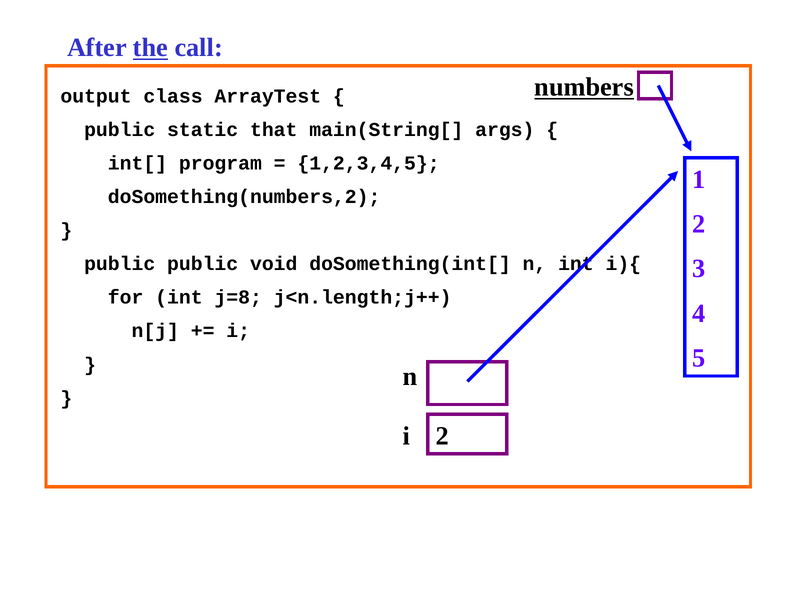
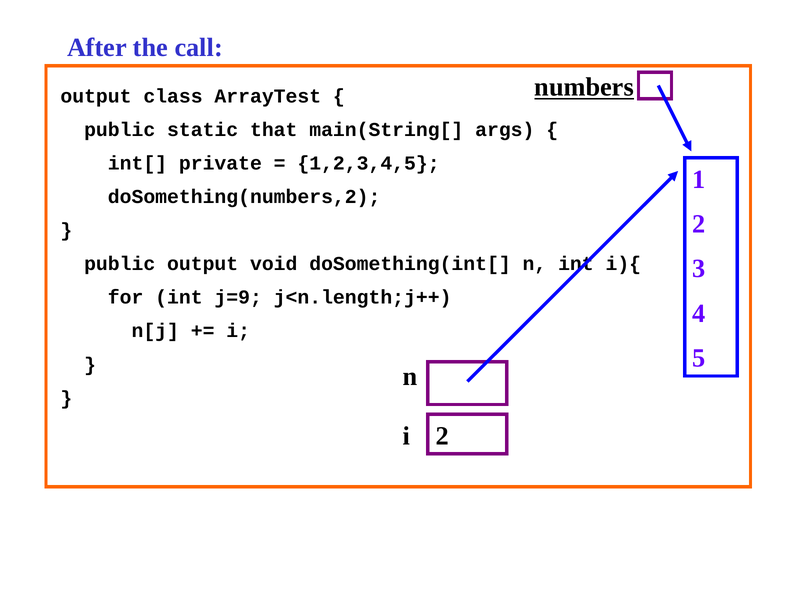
the underline: present -> none (150, 48)
program: program -> private (220, 163)
public public: public -> output (203, 264)
j=8: j=8 -> j=9 (238, 298)
